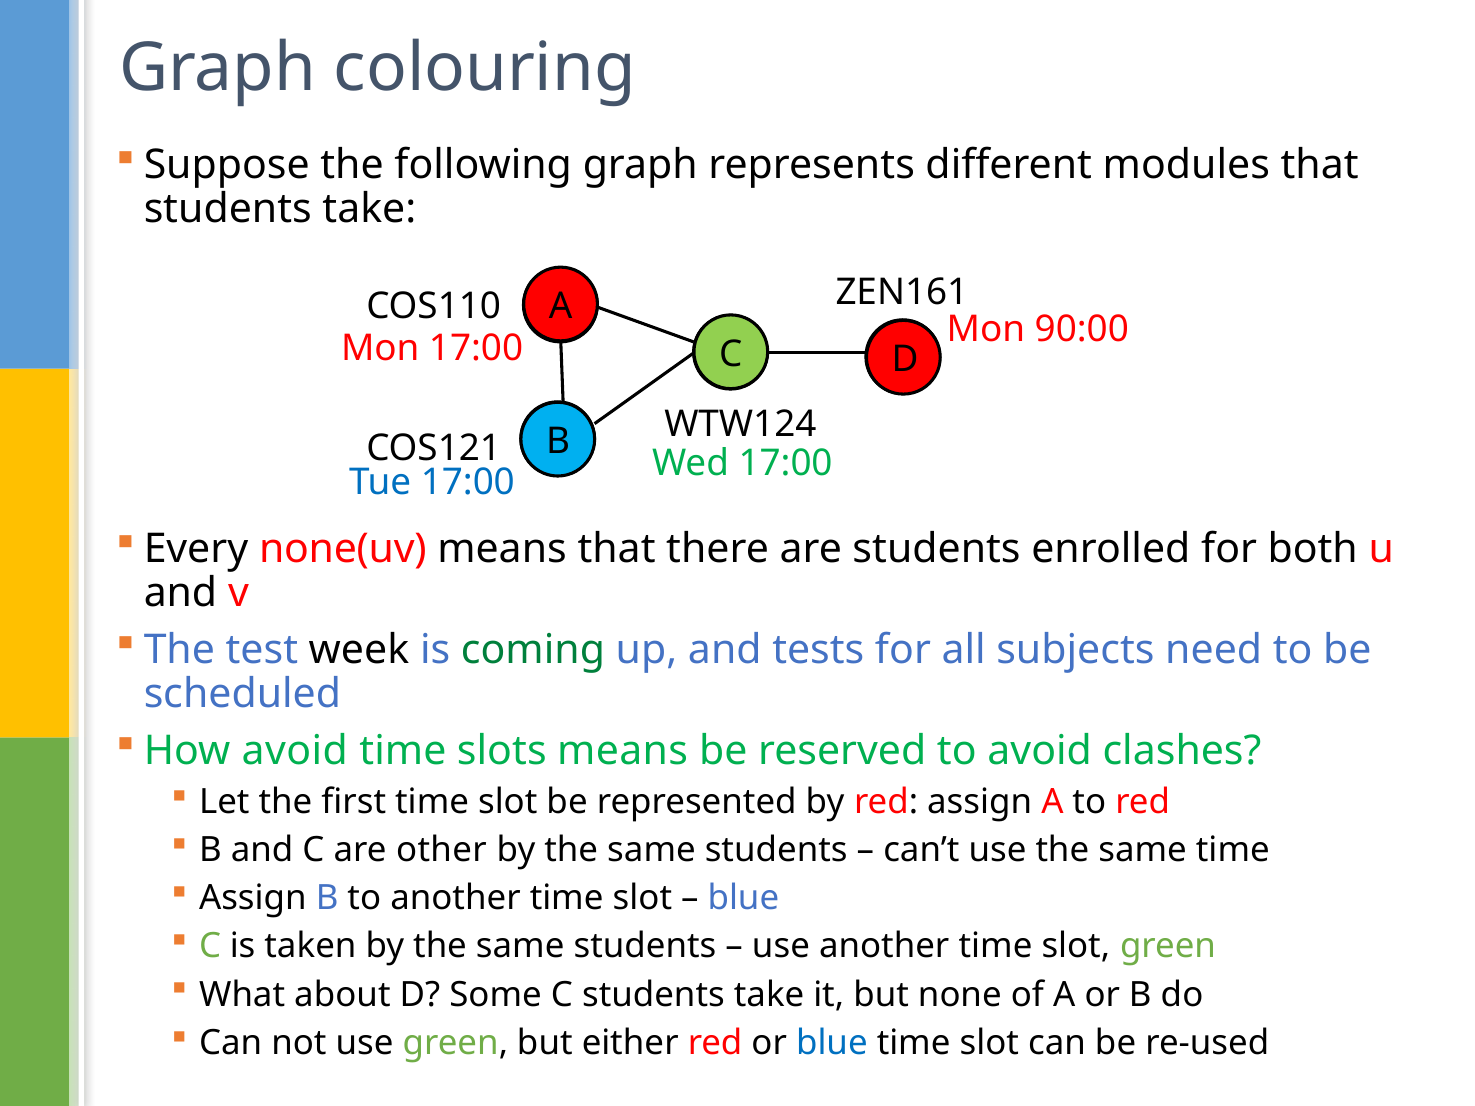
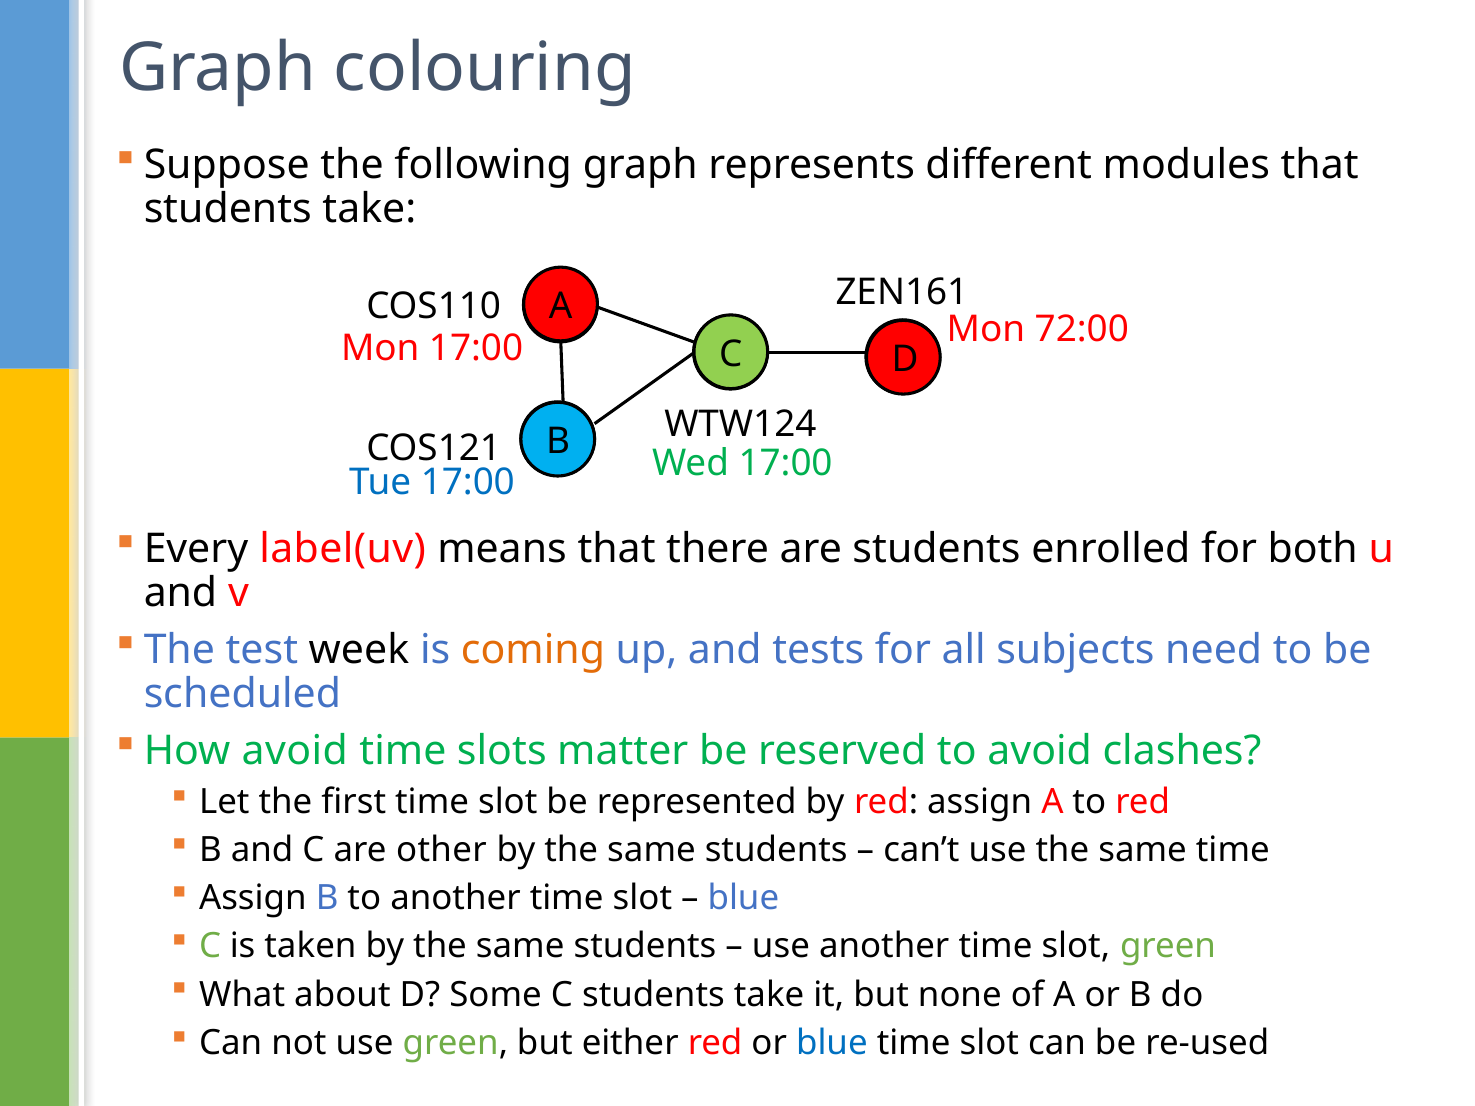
90:00: 90:00 -> 72:00 (1082, 329)
none(uv: none(uv -> label(uv (343, 549)
coming colour: green -> orange (533, 650)
slots means: means -> matter (623, 751)
